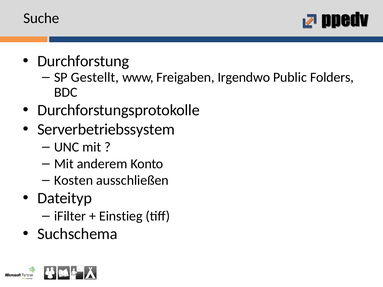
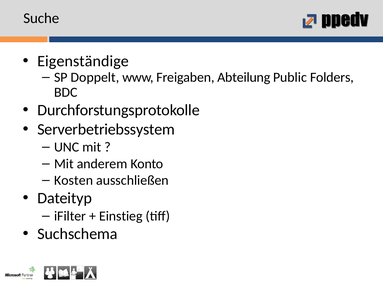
Durchforstung: Durchforstung -> Eigenständige (83, 61)
Gestellt: Gestellt -> Doppelt (95, 77)
Irgendwo: Irgendwo -> Abteilung (244, 77)
